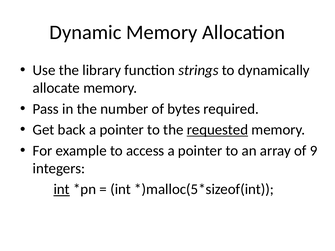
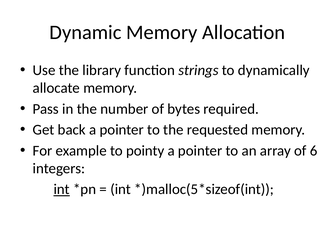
requested underline: present -> none (217, 130)
access: access -> pointy (145, 151)
9: 9 -> 6 (314, 151)
